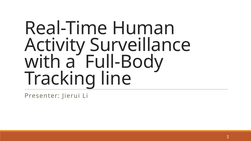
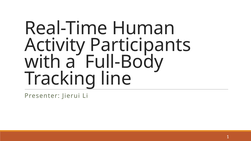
Surveillance: Surveillance -> Participants (140, 45)
